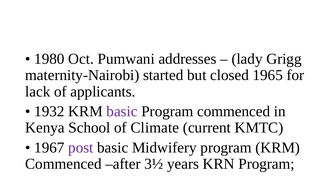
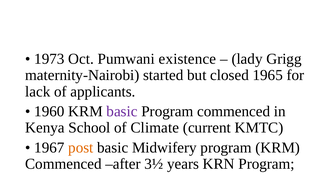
1980: 1980 -> 1973 (49, 59)
addresses: addresses -> existence (187, 59)
1932: 1932 -> 1960 (49, 111)
post colour: purple -> orange (81, 147)
